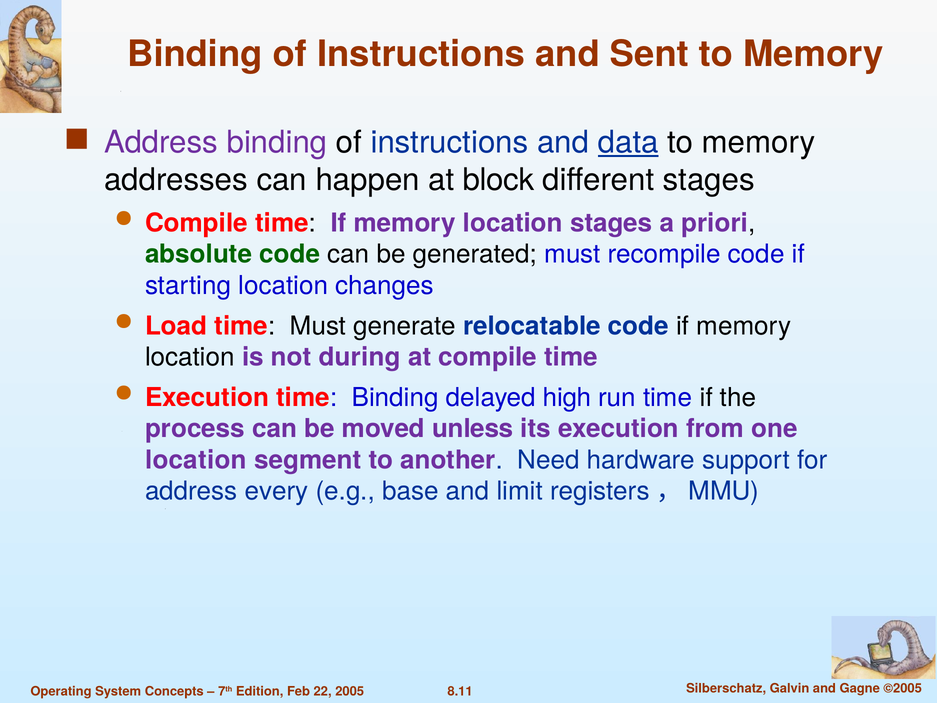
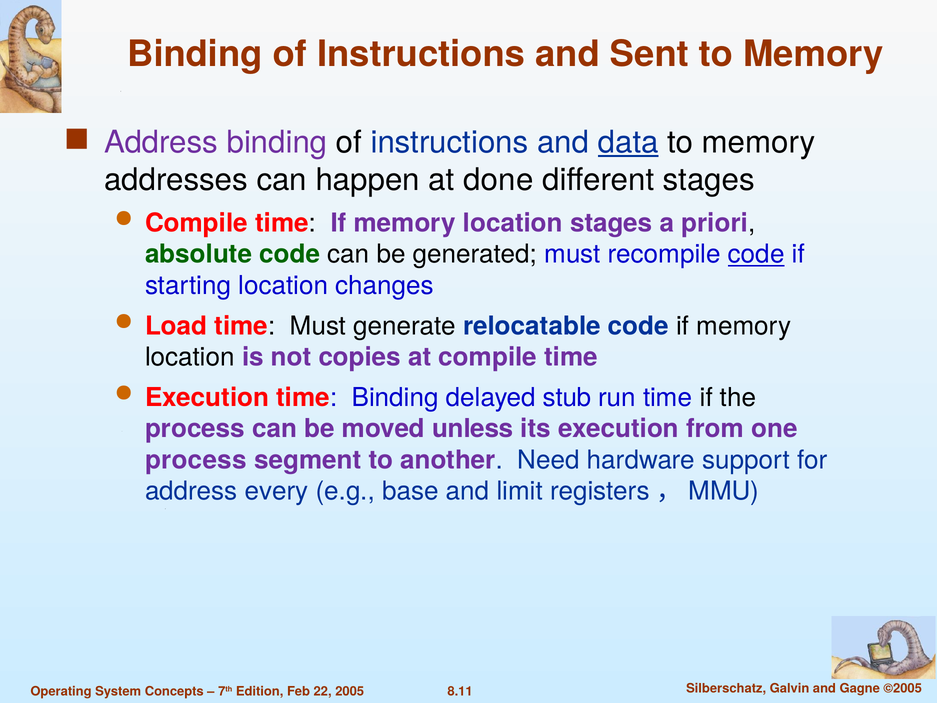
block: block -> done (498, 180)
code underline: none -> present (756, 254)
during: during -> copies (360, 357)
high: high -> stub (567, 397)
location: location -> process (196, 460)
